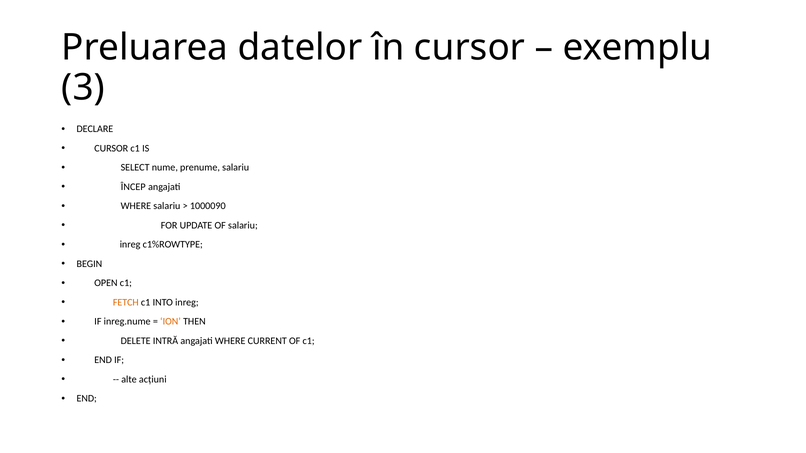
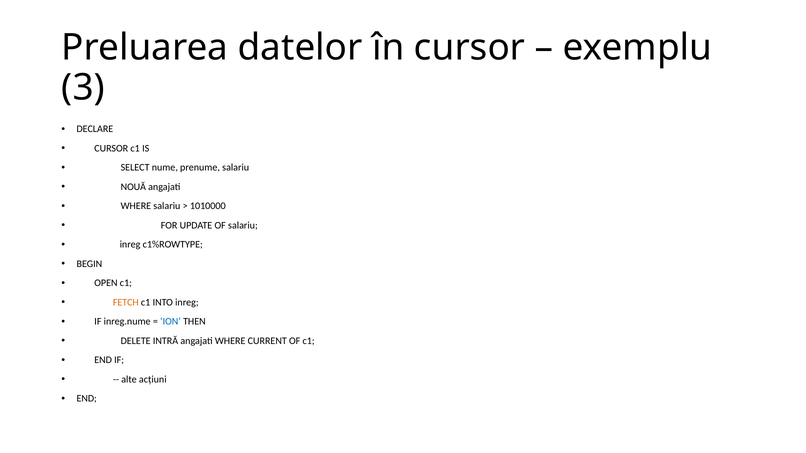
ÎNCEP: ÎNCEP -> NOUĂ (133, 187)
1000090: 1000090 -> 1010000 (208, 206)
ION colour: orange -> blue (170, 322)
